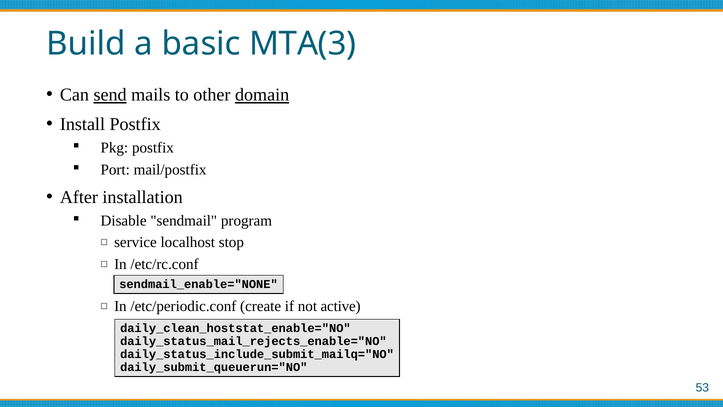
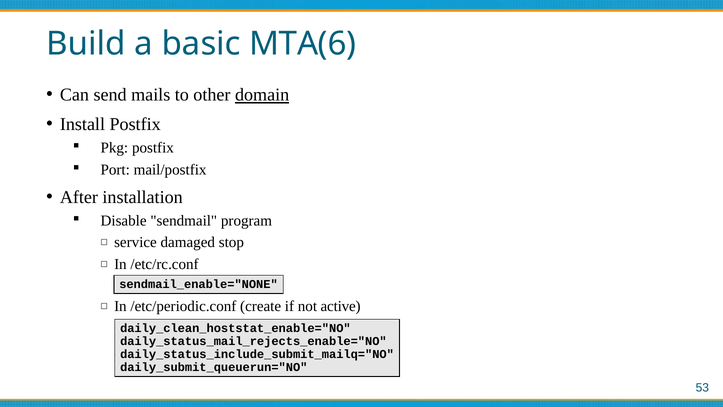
MTA(3: MTA(3 -> MTA(6 (303, 44)
send underline: present -> none (110, 95)
localhost: localhost -> damaged (188, 242)
